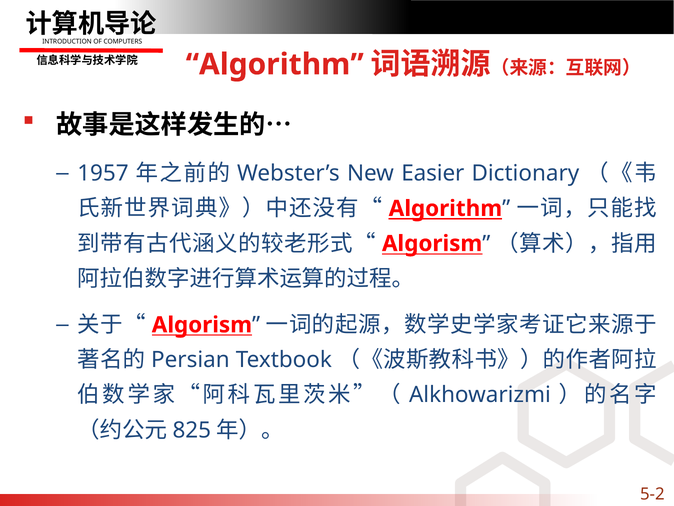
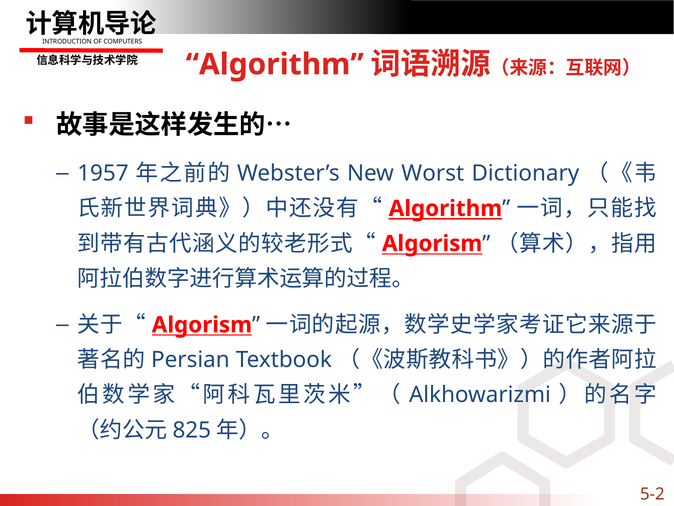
Easier: Easier -> Worst (433, 173)
